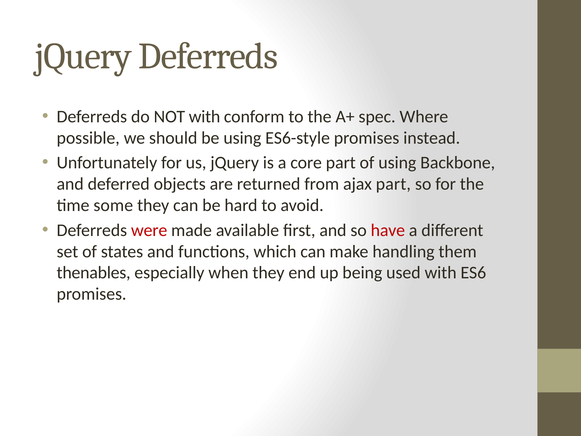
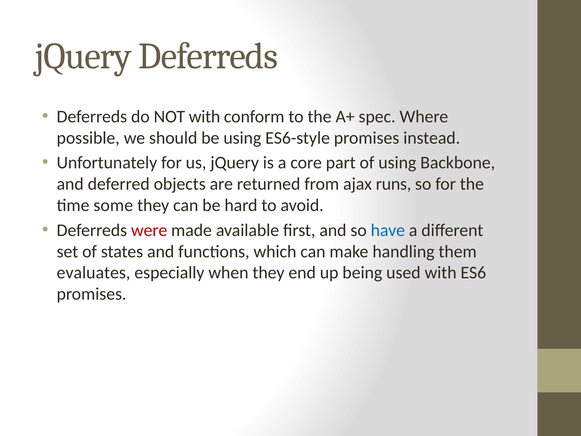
ajax part: part -> runs (394, 184)
have colour: red -> blue (388, 230)
thenables: thenables -> evaluates (94, 273)
